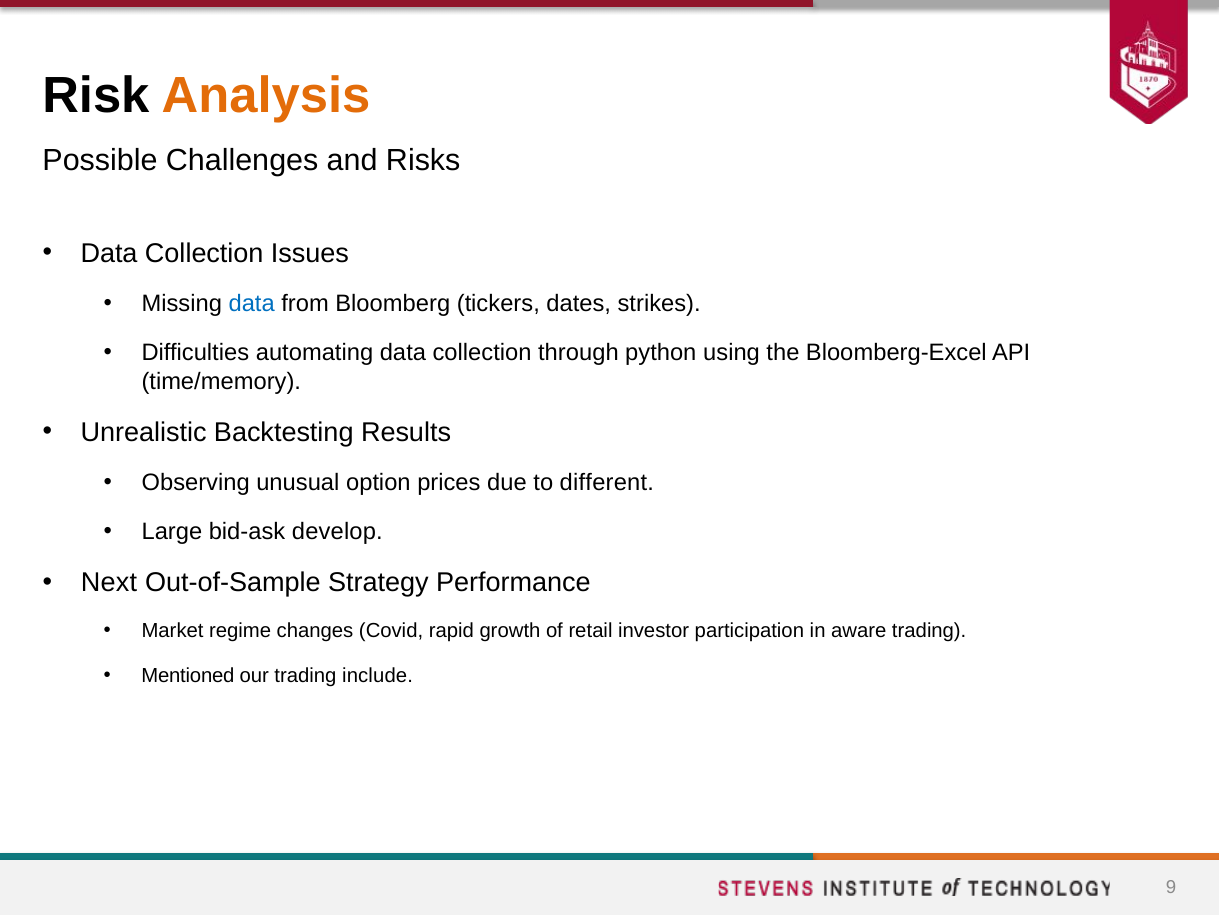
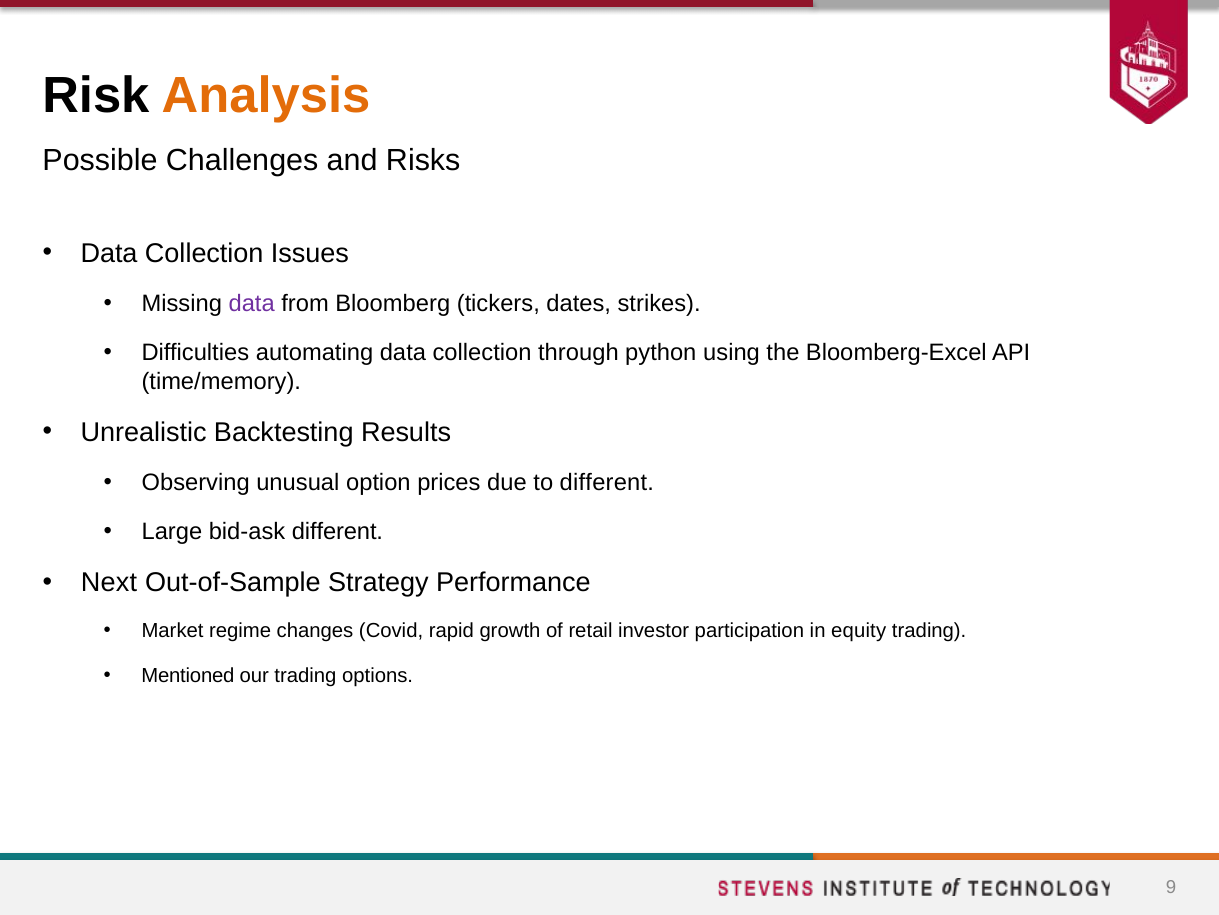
data colour: blue -> purple (252, 304)
bid-ask develop: develop -> different (337, 531)
aware: aware -> equity (859, 631)
include: include -> options (378, 675)
